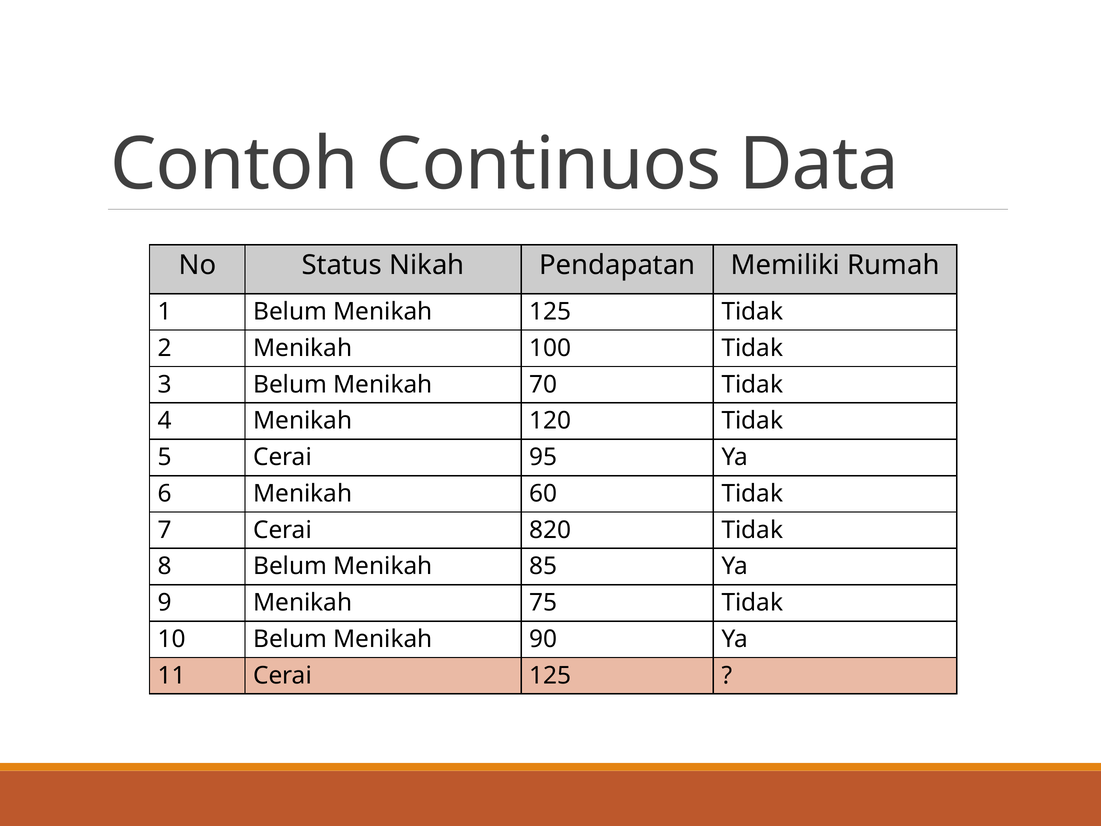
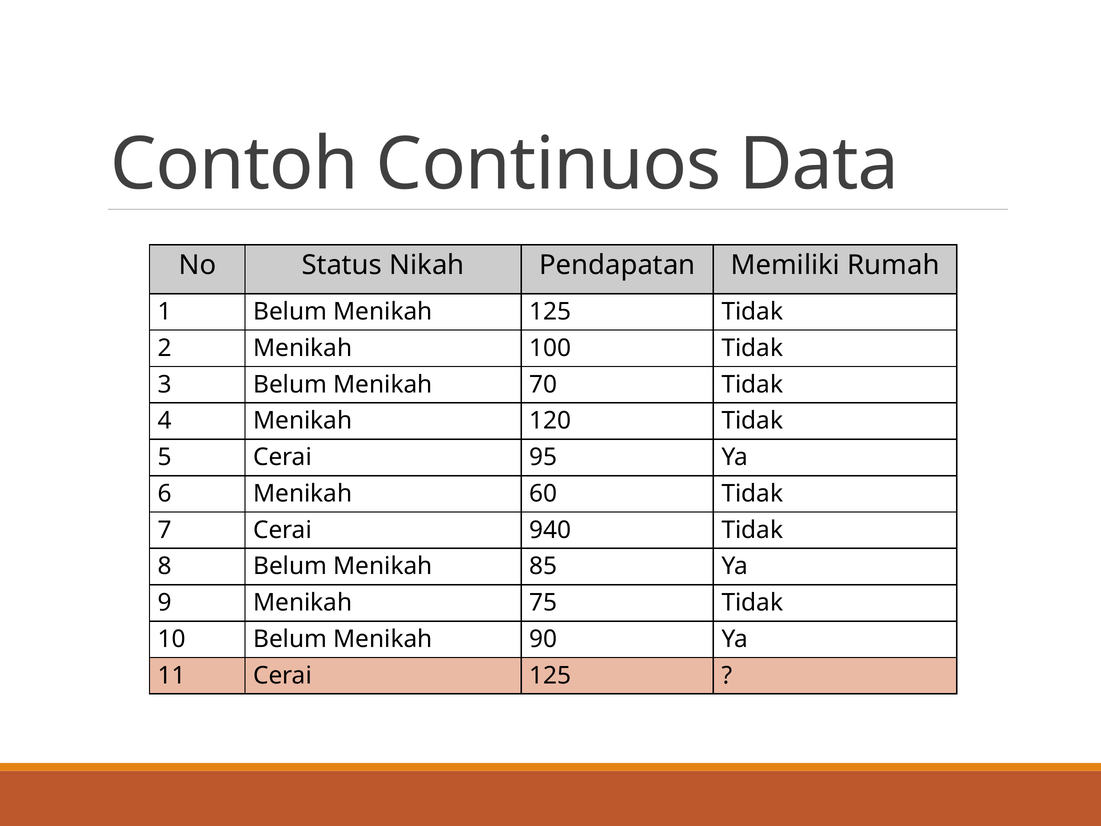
820: 820 -> 940 (550, 530)
